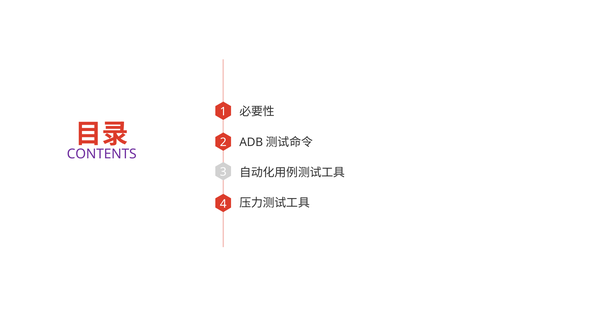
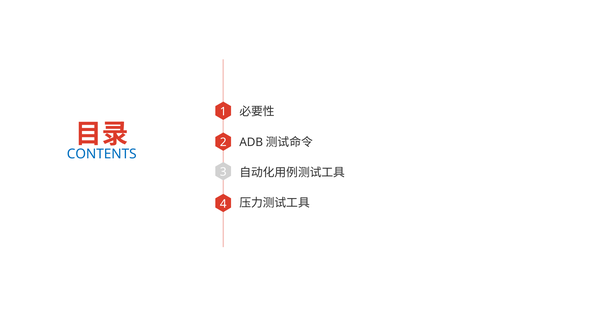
CONTENTS colour: purple -> blue (102, 154)
